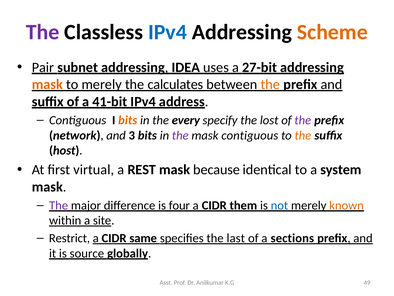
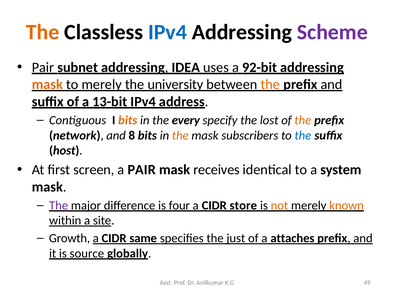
The colour: purple -> orange (43, 32)
Scheme colour: orange -> purple (332, 32)
27-bit: 27-bit -> 92-bit (260, 67)
calculates: calculates -> university (175, 84)
41-bit: 41-bit -> 13-bit (110, 101)
the colour: purple -> orange (303, 120)
3: 3 -> 8 (132, 135)
the colour: purple -> orange (180, 135)
mask contiguous: contiguous -> subscribers (250, 135)
the colour: orange -> blue (303, 135)
virtual: virtual -> screen (94, 169)
a REST: REST -> PAIR (142, 169)
because: because -> receives (217, 169)
them: them -> store (243, 205)
not colour: blue -> orange (279, 205)
Restrict: Restrict -> Growth (69, 238)
last: last -> just (236, 238)
sections: sections -> attaches (292, 238)
